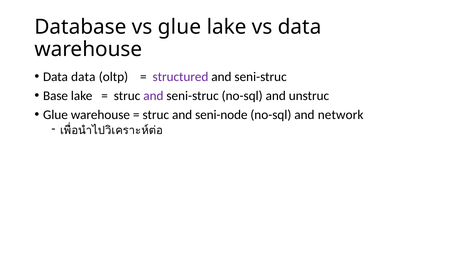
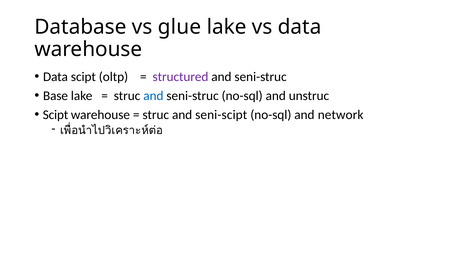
Data data: data -> scipt (83, 77)
and colour: purple -> blue (153, 96)
Glue: Glue -> Scipt (56, 115)
seni-node: seni-node -> seni-scipt (221, 115)
